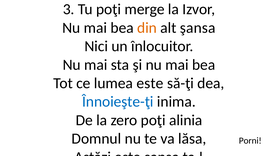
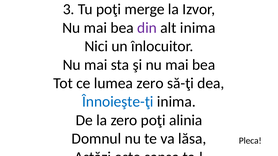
din colour: orange -> purple (147, 28)
alt şansa: şansa -> inima (198, 28)
lumea este: este -> zero (150, 83)
Porni: Porni -> Pleca (250, 141)
